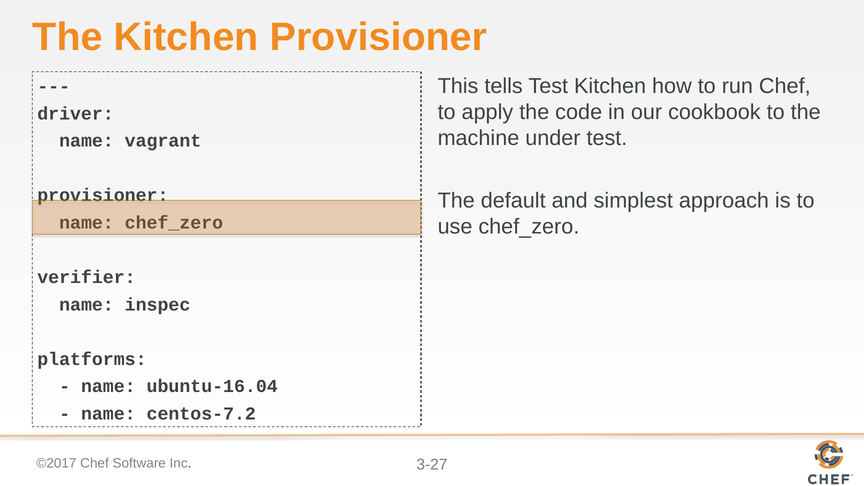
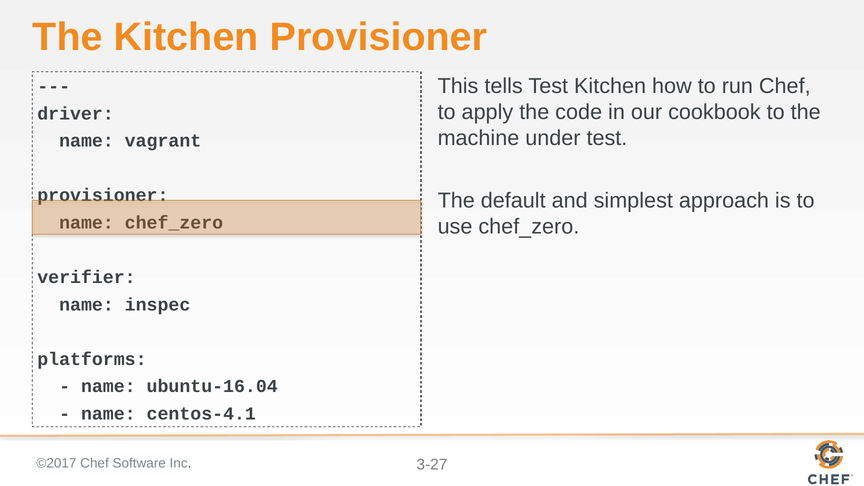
centos-7.2: centos-7.2 -> centos-4.1 (201, 414)
